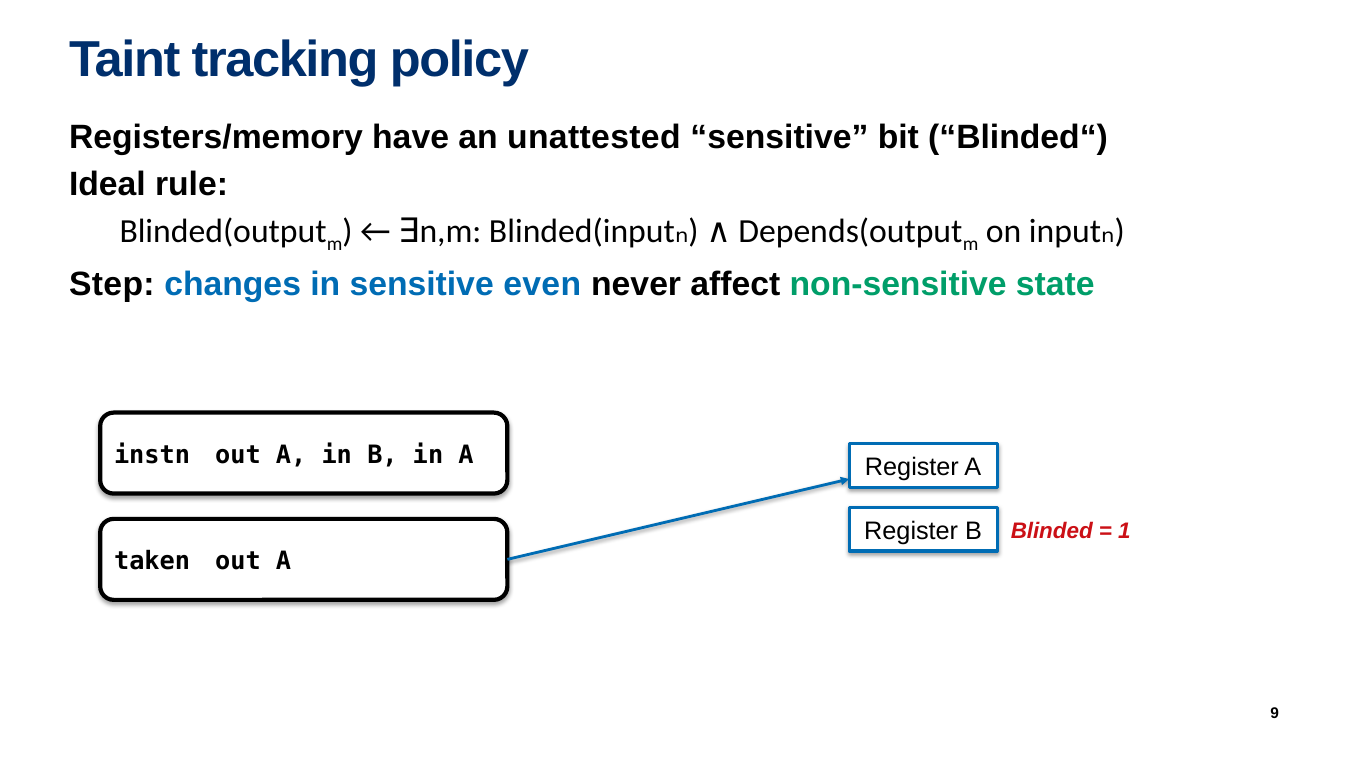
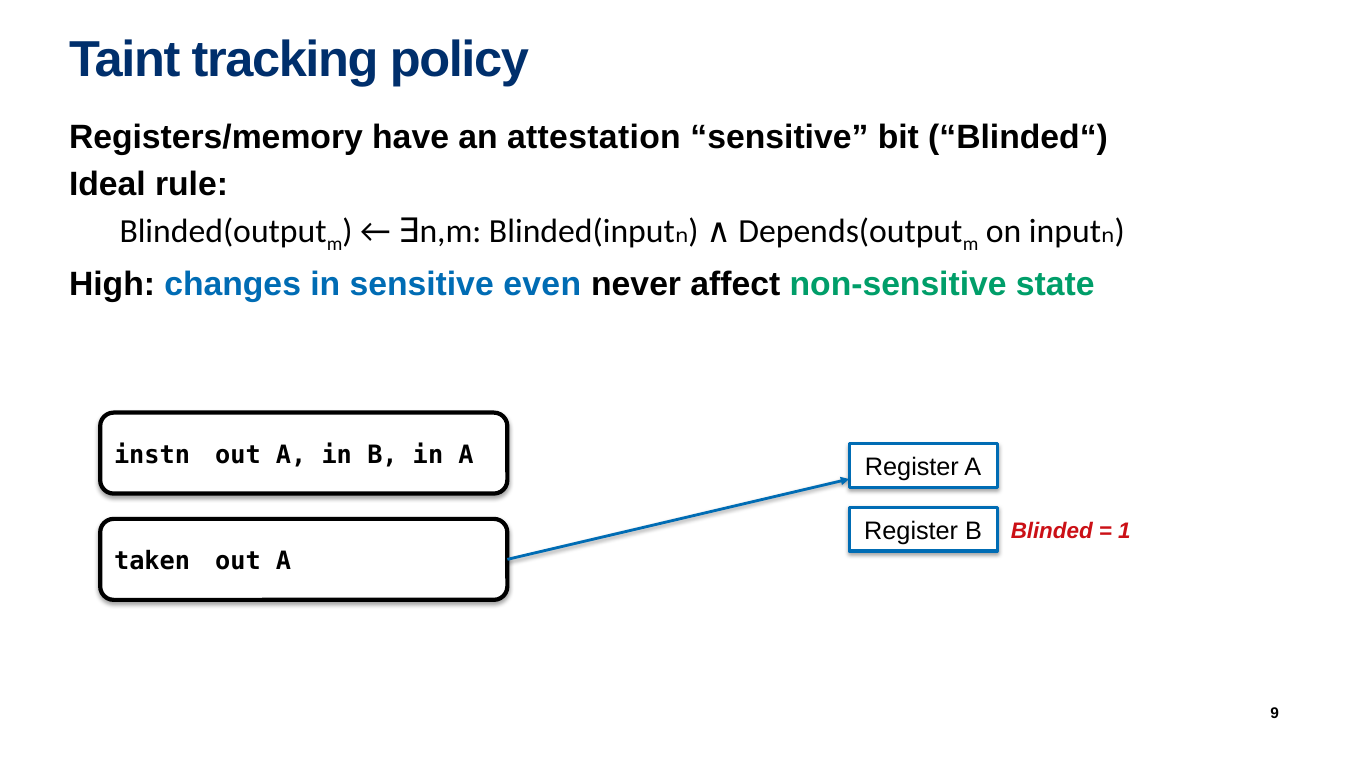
unattested: unattested -> attestation (594, 137)
Step: Step -> High (112, 284)
